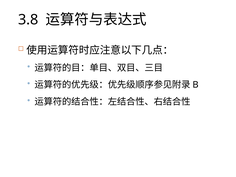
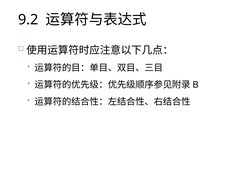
3.8: 3.8 -> 9.2 (28, 20)
